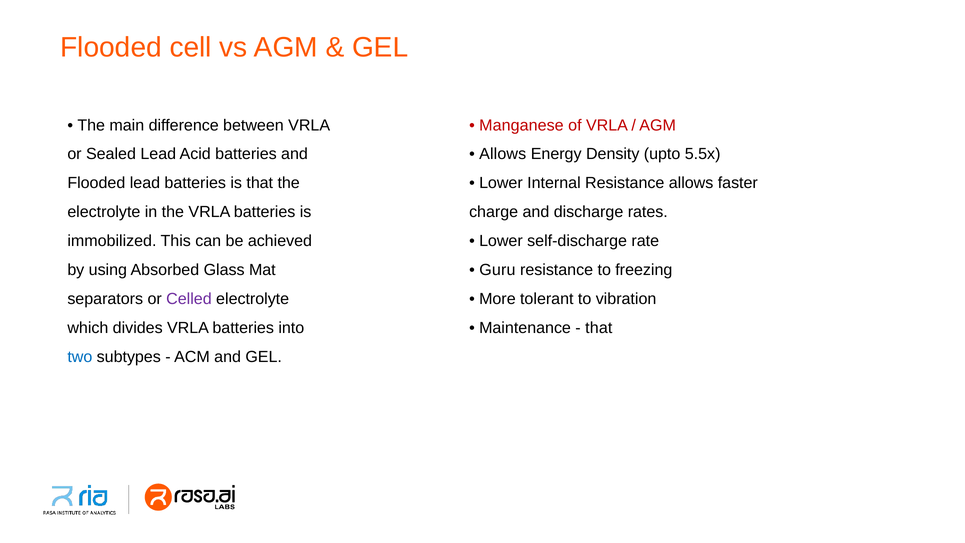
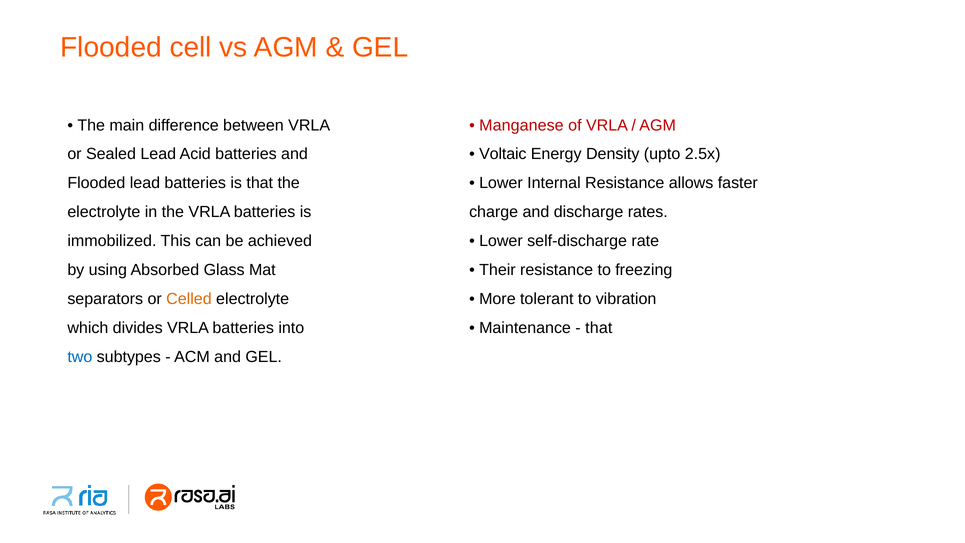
Allows: Allows -> Voltaic (503, 154)
5.5x: 5.5x -> 2.5x (703, 154)
Guru: Guru -> Their (497, 270)
Celled colour: purple -> orange (189, 299)
